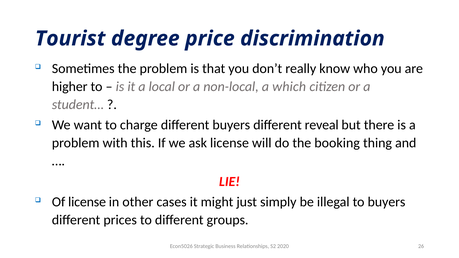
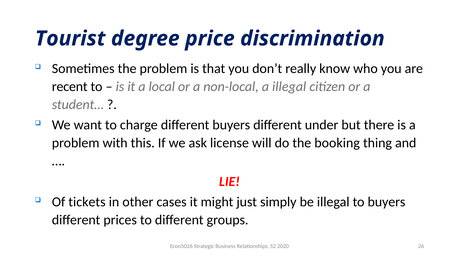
higher: higher -> recent (70, 87)
a which: which -> illegal (289, 87)
reveal: reveal -> under (322, 125)
Of license: license -> tickets (87, 202)
